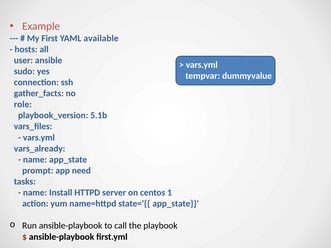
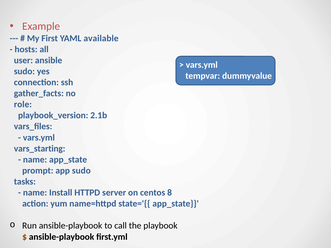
5.1b: 5.1b -> 2.1b (99, 116)
vars_already: vars_already -> vars_starting (40, 149)
app need: need -> sudo (81, 171)
1: 1 -> 8 (170, 193)
